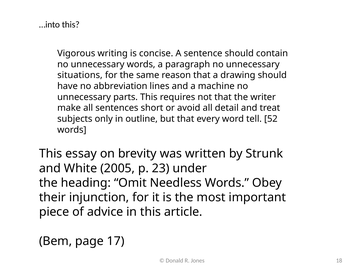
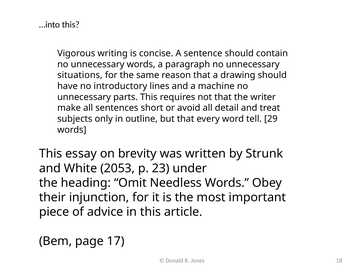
abbreviation: abbreviation -> introductory (120, 86)
52: 52 -> 29 (271, 119)
2005: 2005 -> 2053 (118, 168)
